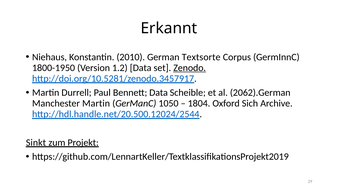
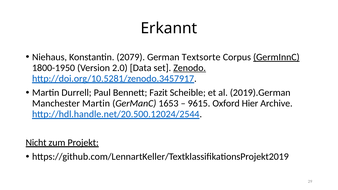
2010: 2010 -> 2079 (131, 57)
GermInnC underline: none -> present (276, 57)
1.2: 1.2 -> 2.0 (120, 68)
Bennett Data: Data -> Fazit (159, 93)
2062).German: 2062).German -> 2019).German (260, 93)
1050: 1050 -> 1653 (168, 103)
1804: 1804 -> 9615 (199, 103)
Sich: Sich -> Hier (250, 103)
Sinkt: Sinkt -> Nicht (36, 143)
